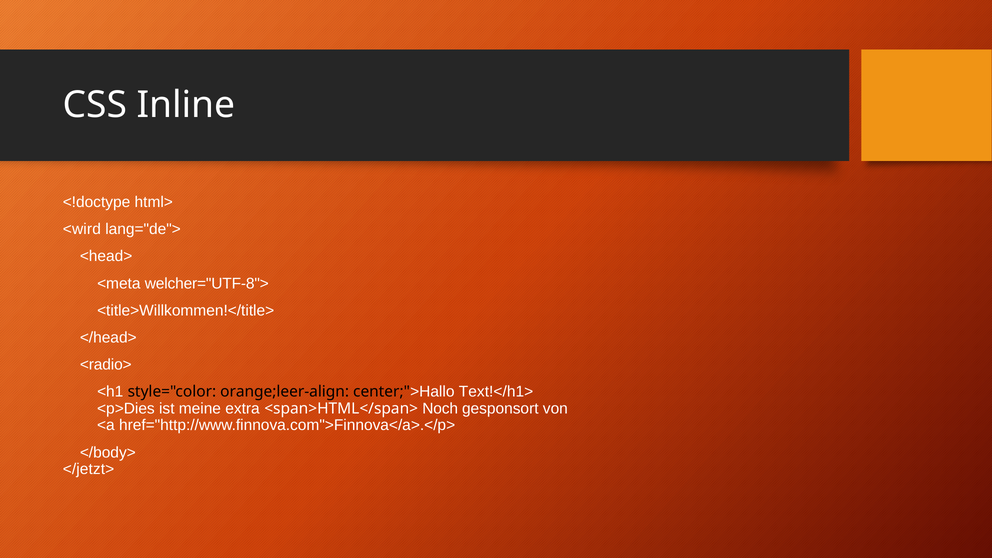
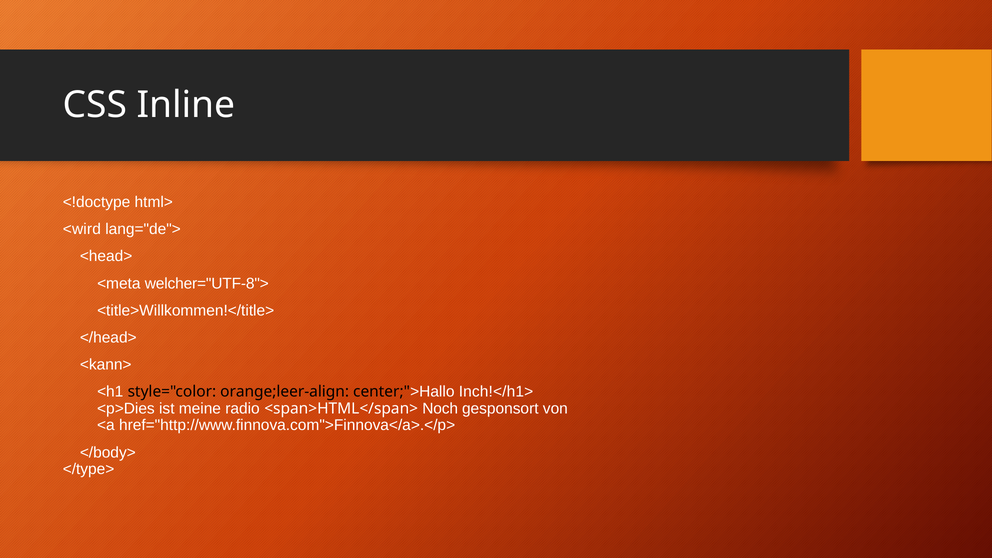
<radio>: <radio> -> <kann> (106, 365)
Text!</h1>: Text!</h1> -> Inch!</h1> (496, 392)
extra: extra -> radio (243, 409)
</jetzt>: </jetzt> -> </type> (89, 469)
